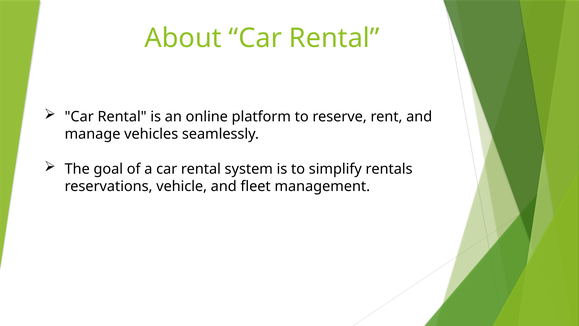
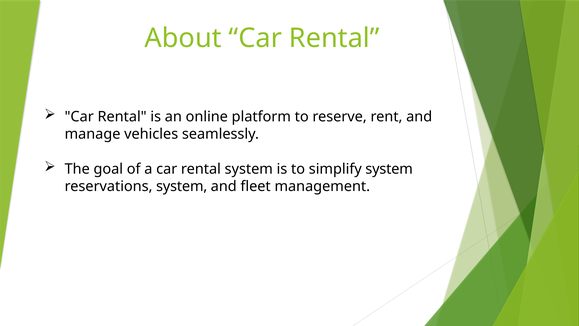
simplify rentals: rentals -> system (389, 169)
reservations vehicle: vehicle -> system (182, 186)
